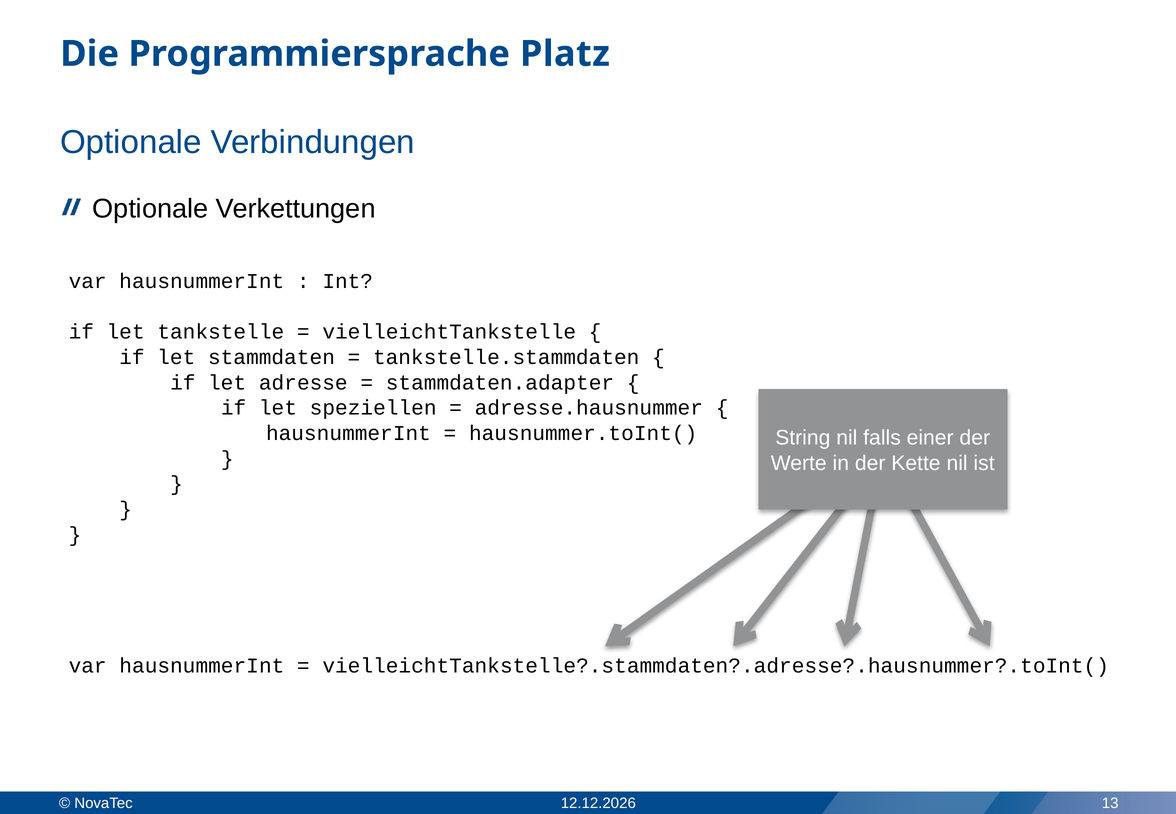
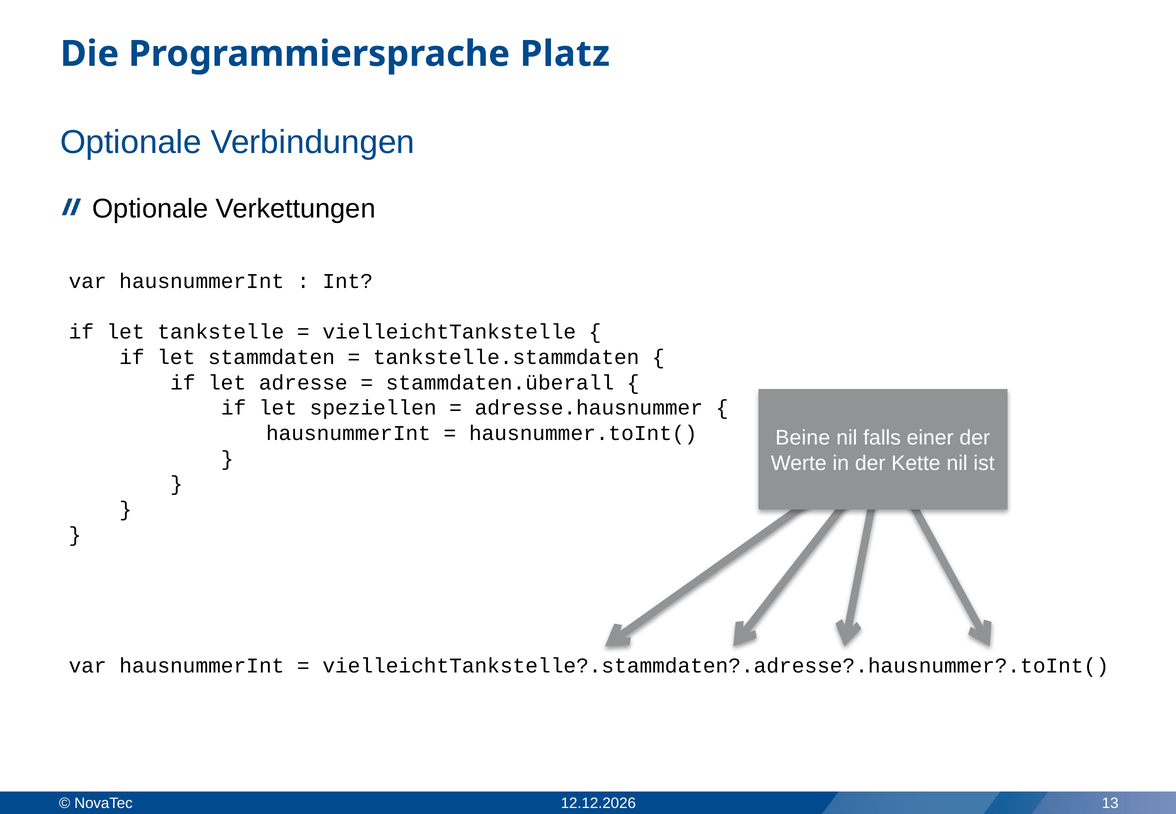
stammdaten.adapter: stammdaten.adapter -> stammdaten.überall (500, 383)
String: String -> Beine (803, 438)
